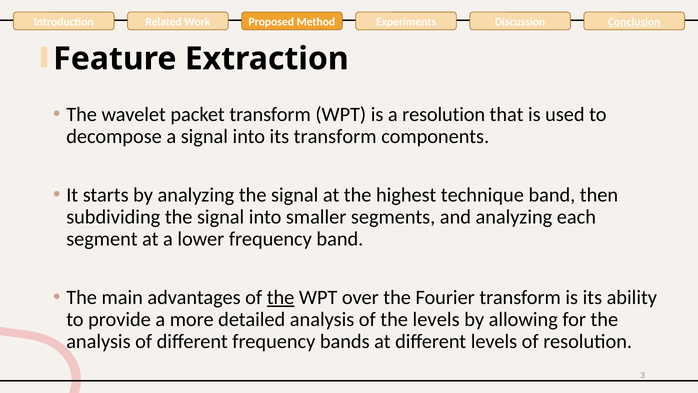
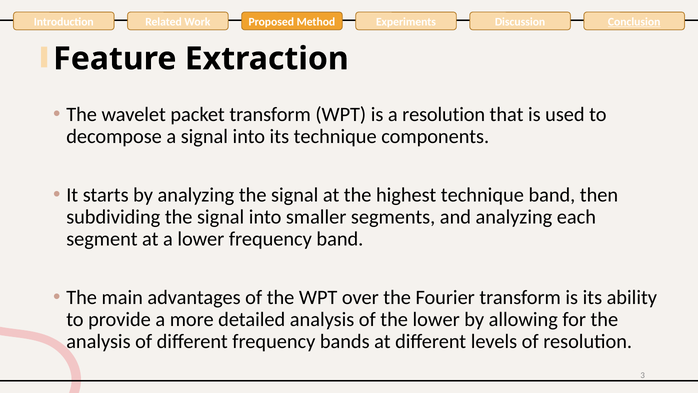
its transform: transform -> technique (335, 136)
the underline: present -> none (281, 297)
the levels: levels -> lower (436, 319)
